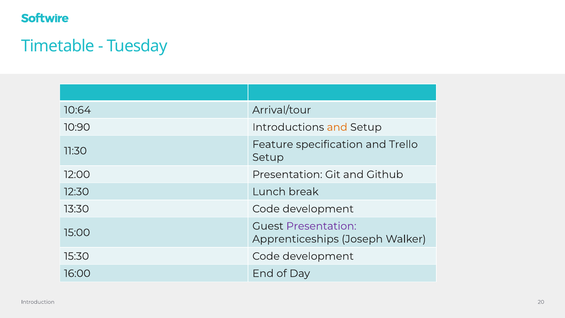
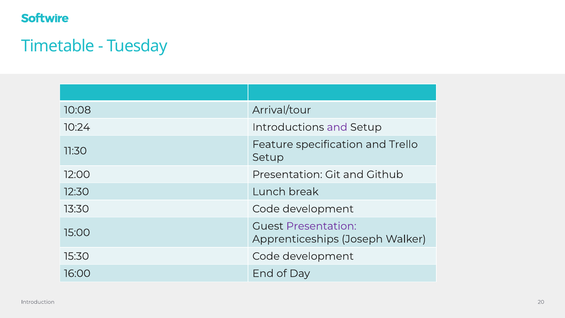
10:64: 10:64 -> 10:08 (78, 110)
10:90: 10:90 -> 10:24 (77, 127)
and colour: orange -> purple (337, 127)
